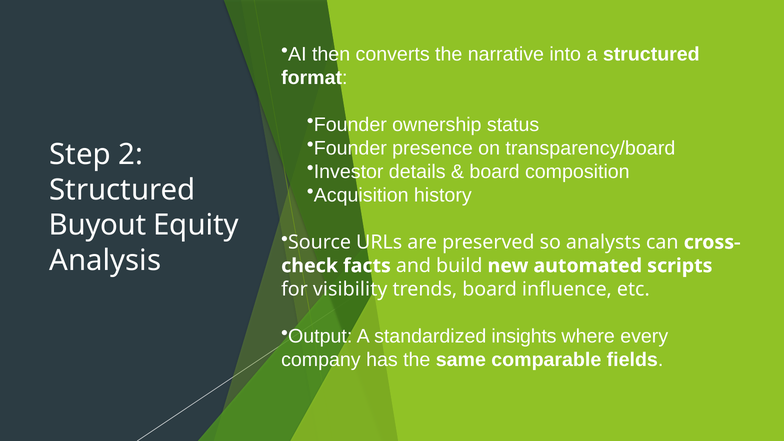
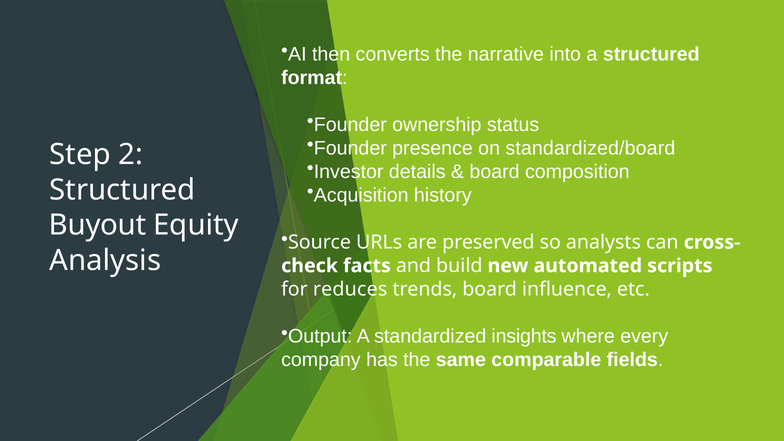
transparency/board: transparency/board -> standardized/board (590, 148)
visibility: visibility -> reduces (350, 289)
